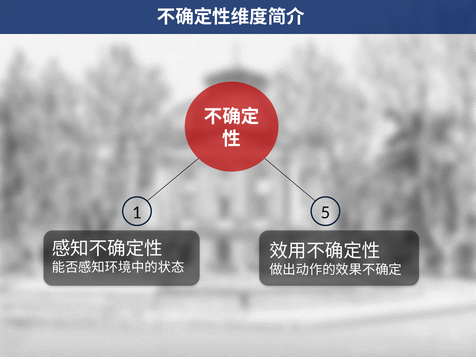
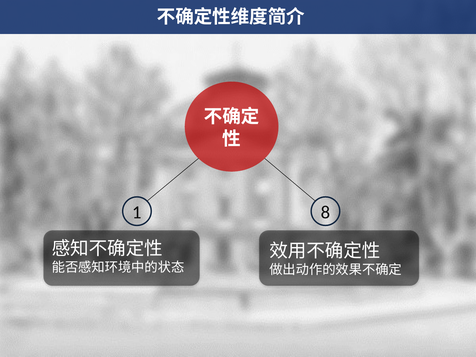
5: 5 -> 8 (325, 212)
